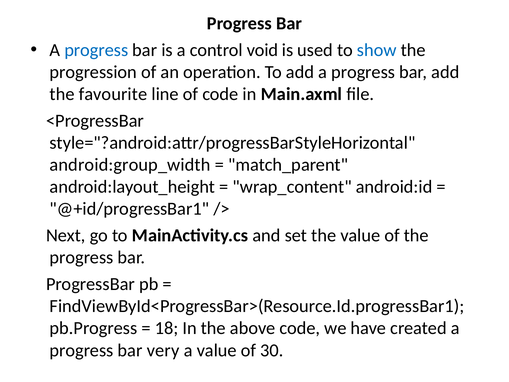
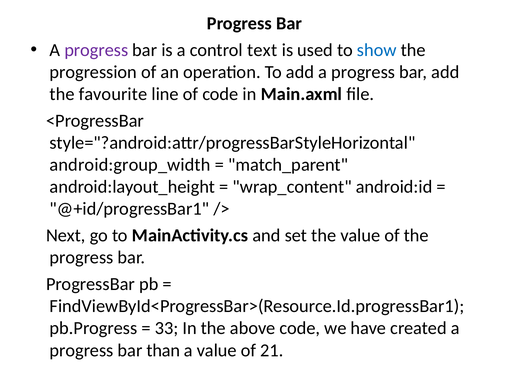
progress colour: blue -> purple (96, 50)
void: void -> text (262, 50)
18: 18 -> 33 (166, 328)
very: very -> than (163, 350)
30: 30 -> 21 (272, 350)
